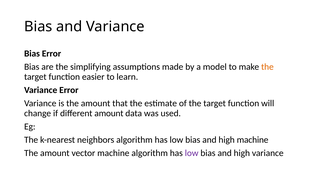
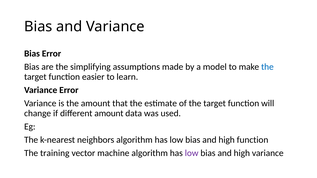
the colour: orange -> blue (267, 67)
high machine: machine -> function (253, 140)
amount: amount -> training (55, 153)
